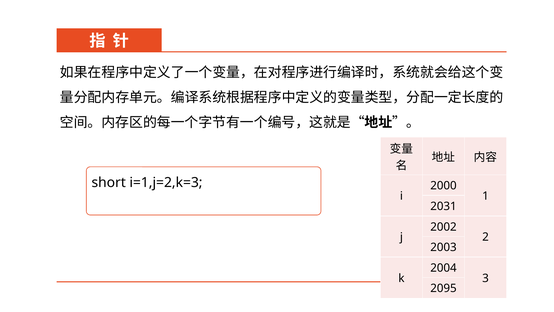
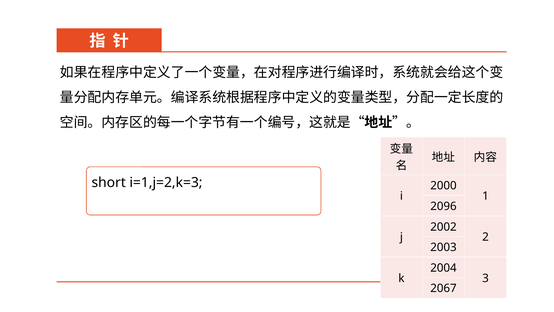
2031: 2031 -> 2096 (443, 206)
2095: 2095 -> 2067 (443, 288)
